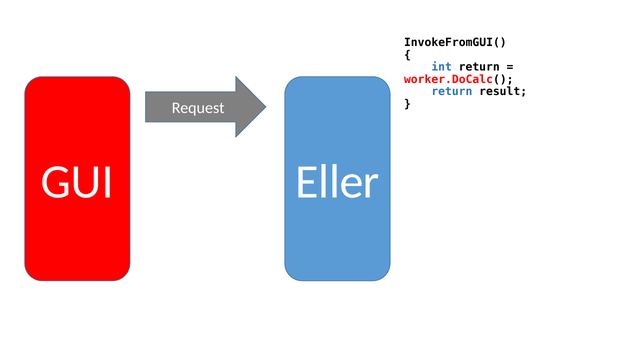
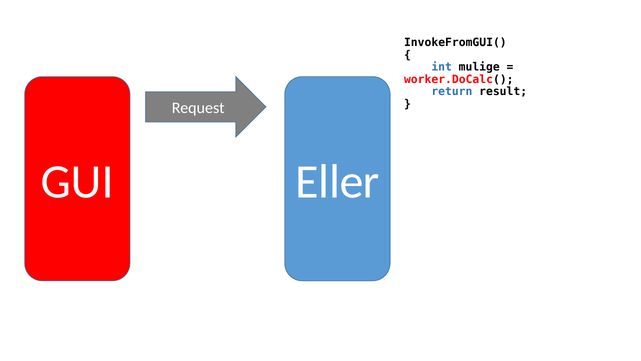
int return: return -> mulige (479, 67)
